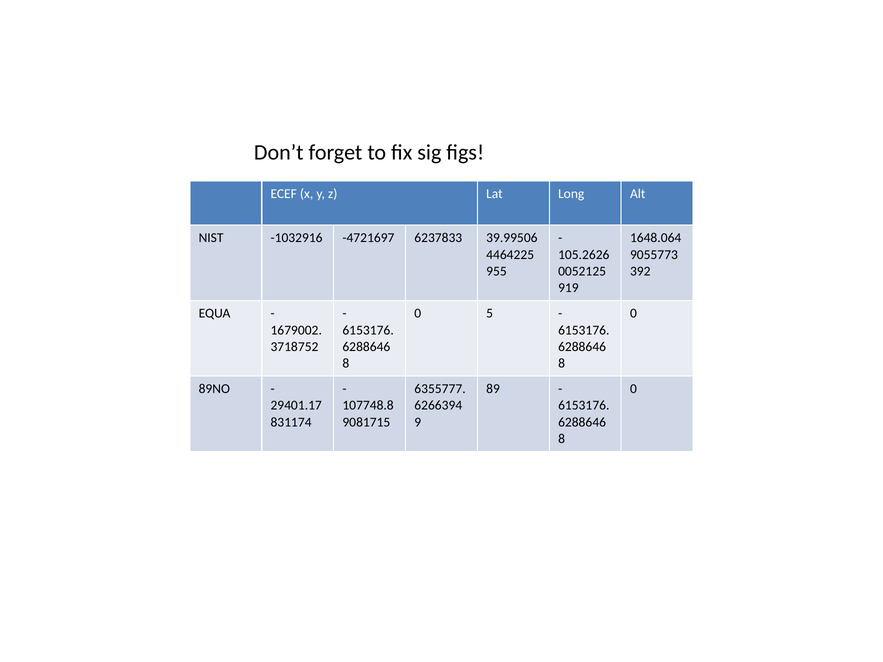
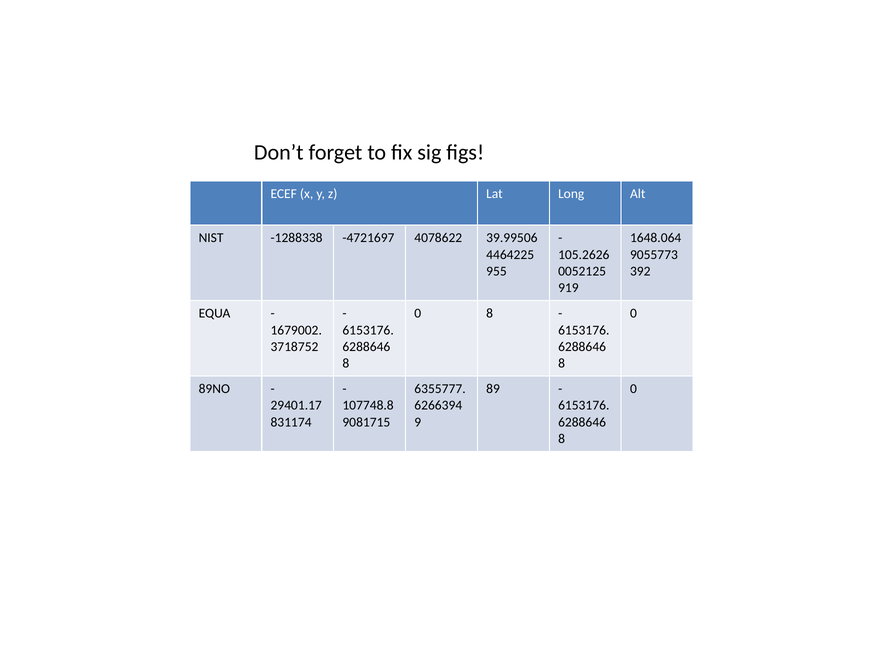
-1032916: -1032916 -> -1288338 (297, 238)
6237833: 6237833 -> 4078622 (438, 238)
0 5: 5 -> 8 (490, 314)
